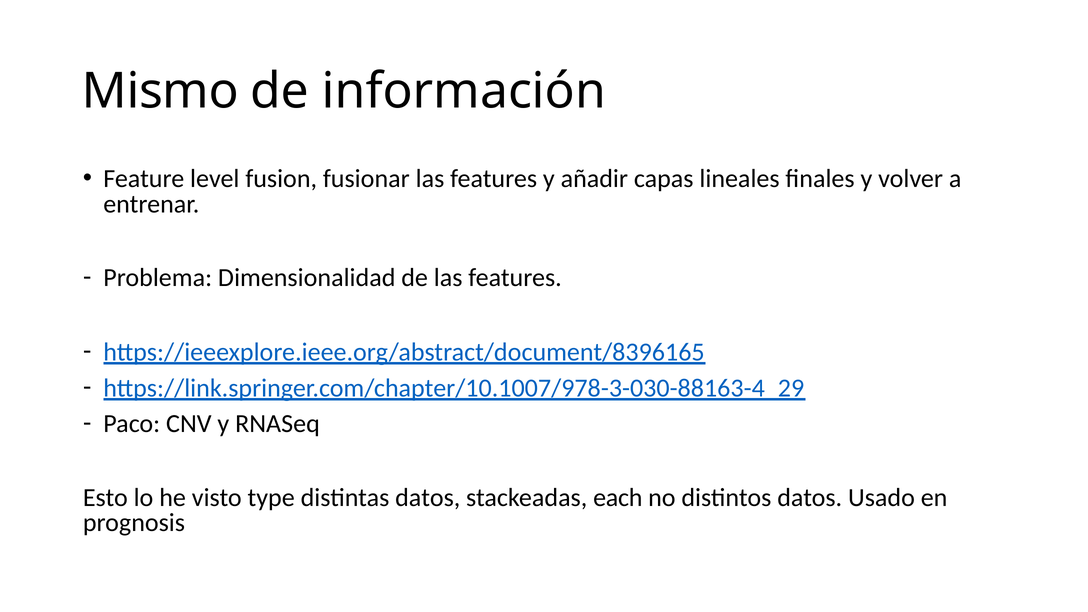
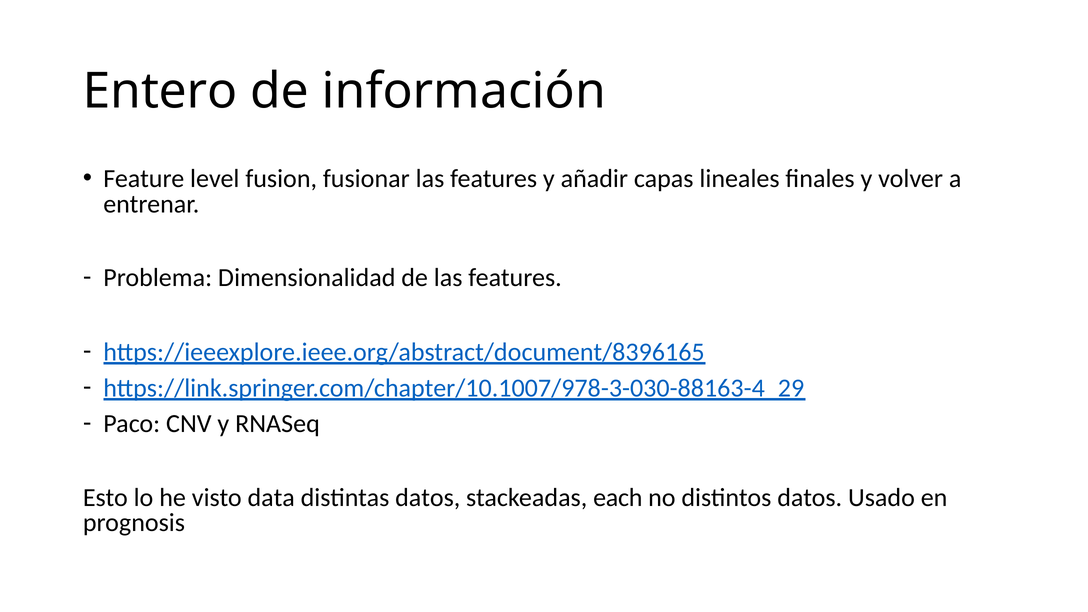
Mismo: Mismo -> Entero (160, 91)
type: type -> data (271, 498)
